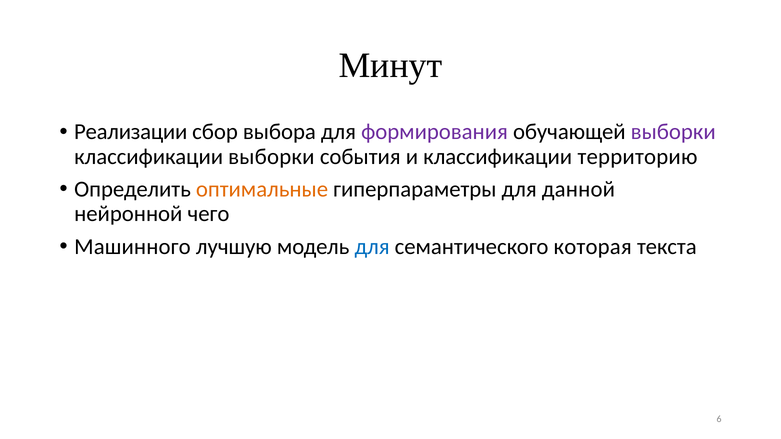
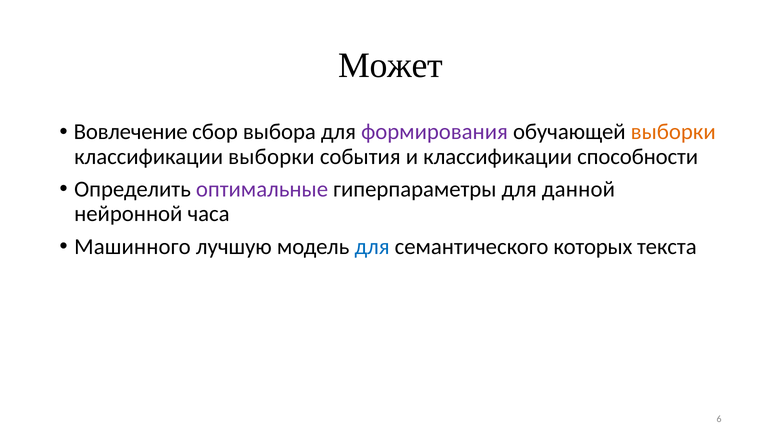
Минут: Минут -> Может (391, 66)
Реализации: Реализации -> Вовлечение (131, 132)
выборки colour: purple -> orange (673, 132)
территорию: территорию -> способности (638, 157)
оптимальные colour: orange -> purple (262, 189)
чего: чего -> часа (209, 214)
которая: которая -> которых (593, 247)
